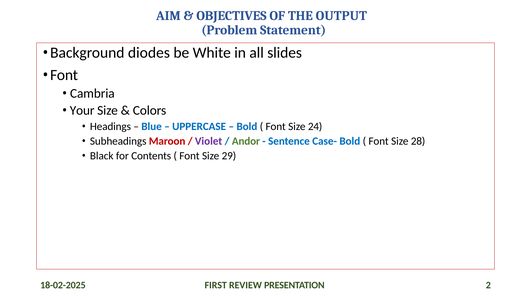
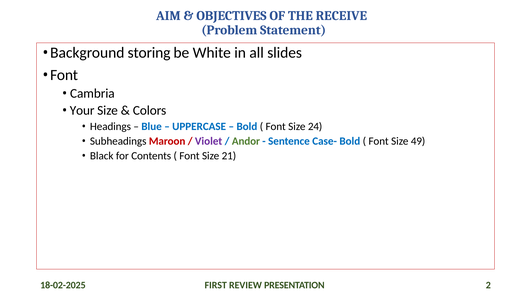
OUTPUT: OUTPUT -> RECEIVE (341, 16)
diodes: diodes -> storing (149, 53)
28: 28 -> 49 (418, 141)
29: 29 -> 21 (229, 156)
